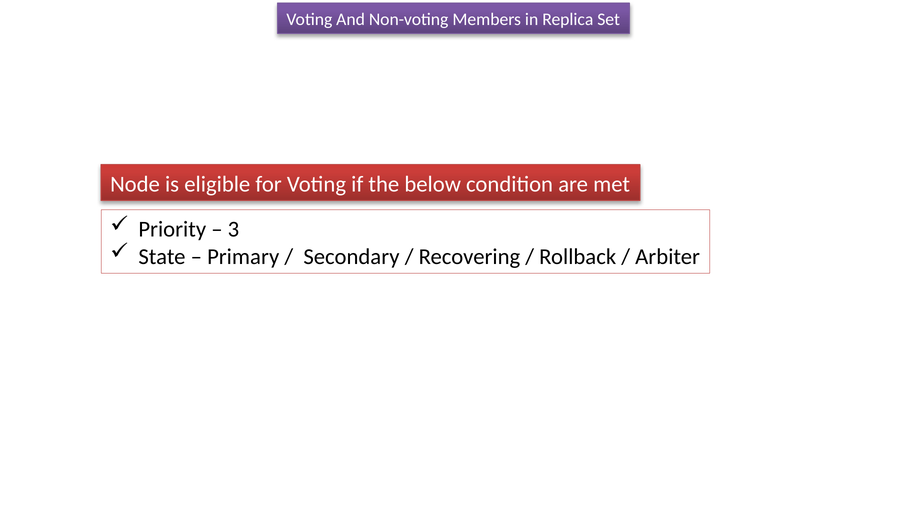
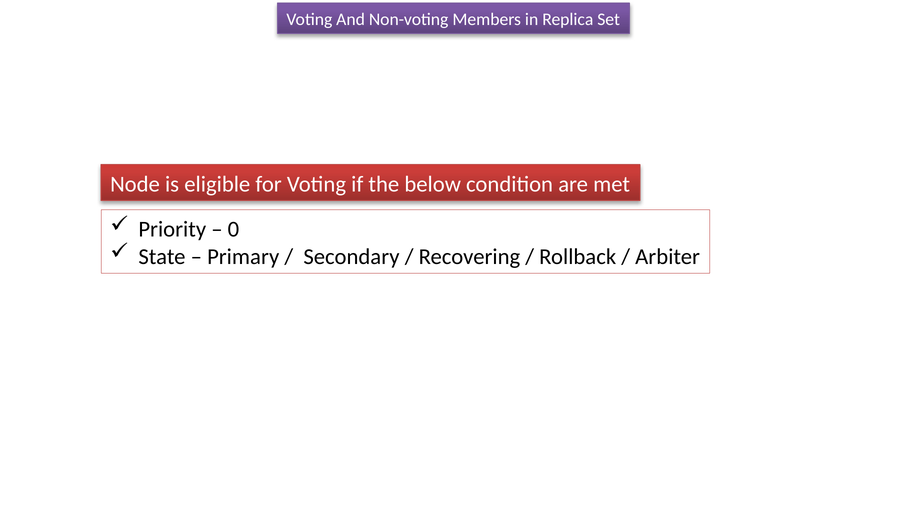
3: 3 -> 0 (233, 229)
